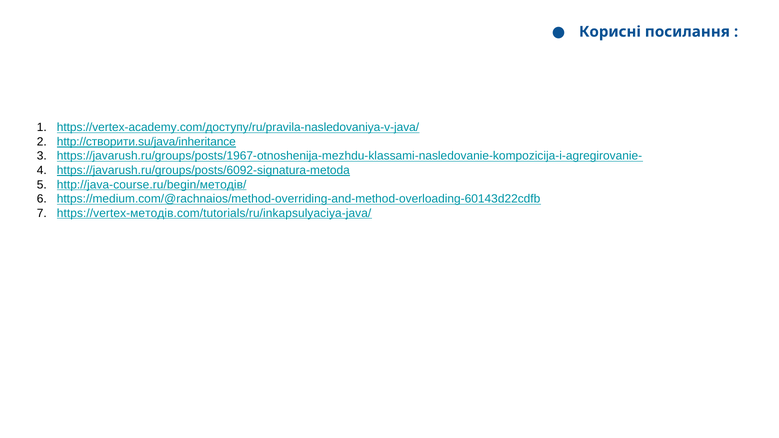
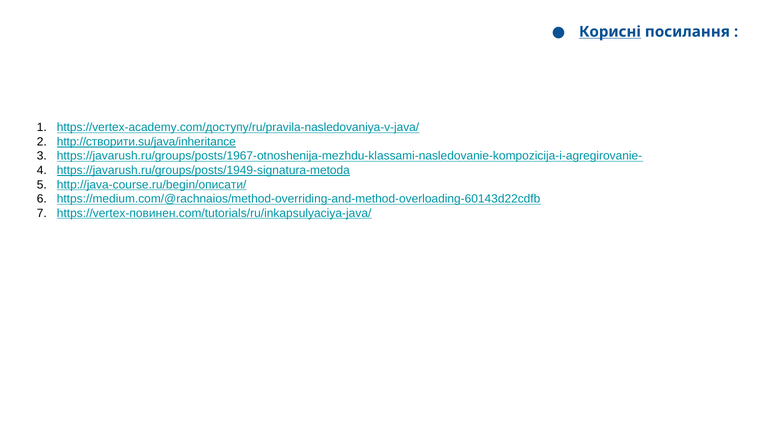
Корисні underline: none -> present (610, 32)
https://javarush.ru/groups/posts/6092-signatura-metoda: https://javarush.ru/groups/posts/6092-signatura-metoda -> https://javarush.ru/groups/posts/1949-signatura-metoda (203, 170)
http://java-course.ru/begin/методів/: http://java-course.ru/begin/методів/ -> http://java-course.ru/begin/описати/ (152, 185)
https://vertex-методів.com/tutorials/ru/inkapsulyaciya-java/: https://vertex-методів.com/tutorials/ru/inkapsulyaciya-java/ -> https://vertex-повинен.com/tutorials/ru/inkapsulyaciya-java/ (214, 213)
